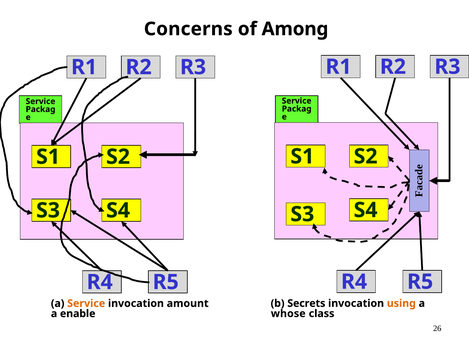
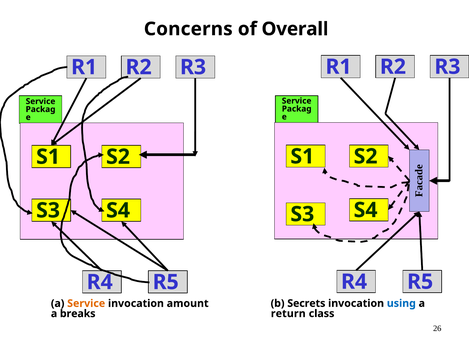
Among: Among -> Overall (295, 29)
using colour: orange -> blue (401, 303)
whose: whose -> return (288, 313)
enable: enable -> breaks (78, 313)
